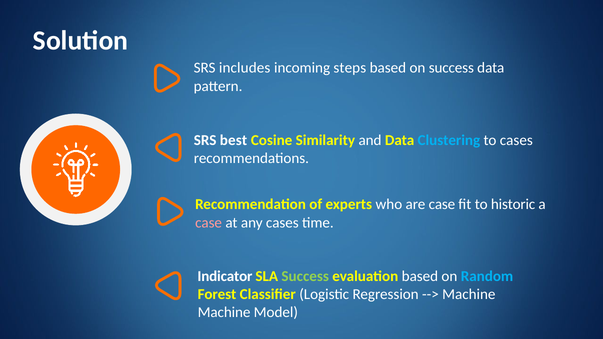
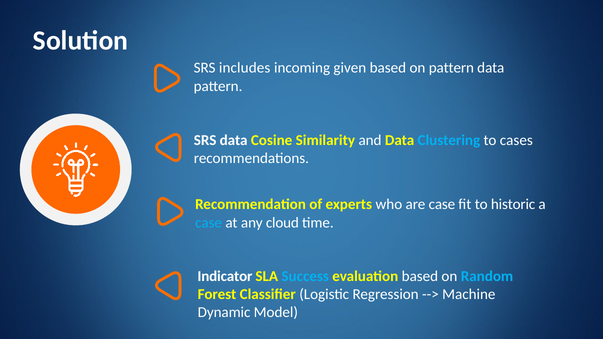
steps: steps -> given (350, 68)
on success: success -> pattern (451, 68)
SRS best: best -> data (234, 140)
case colour: pink -> light blue (209, 223)
any cases: cases -> cloud (282, 223)
Success colour: light green -> light blue (305, 277)
Machine: Machine -> Dynamic (224, 313)
